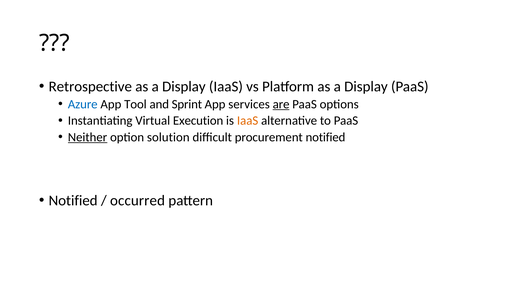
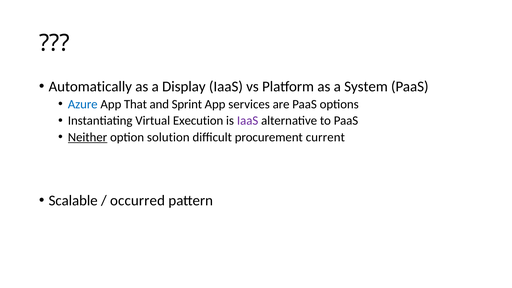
Retrospective: Retrospective -> Automatically (90, 87)
Platform as a Display: Display -> System (366, 87)
Tool: Tool -> That (135, 104)
are underline: present -> none (281, 104)
IaaS colour: orange -> purple (248, 121)
procurement notified: notified -> current (325, 137)
Notified: Notified -> Scalable (73, 200)
